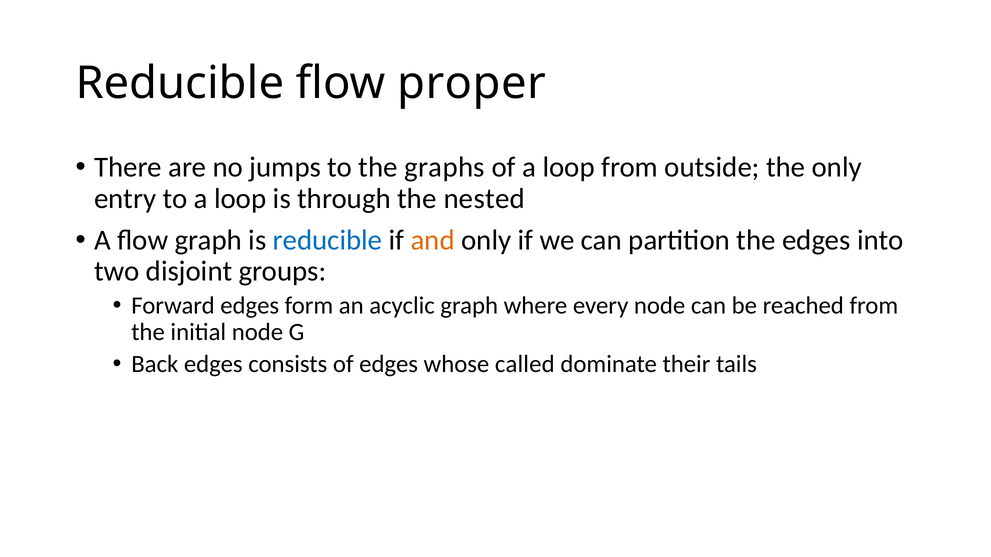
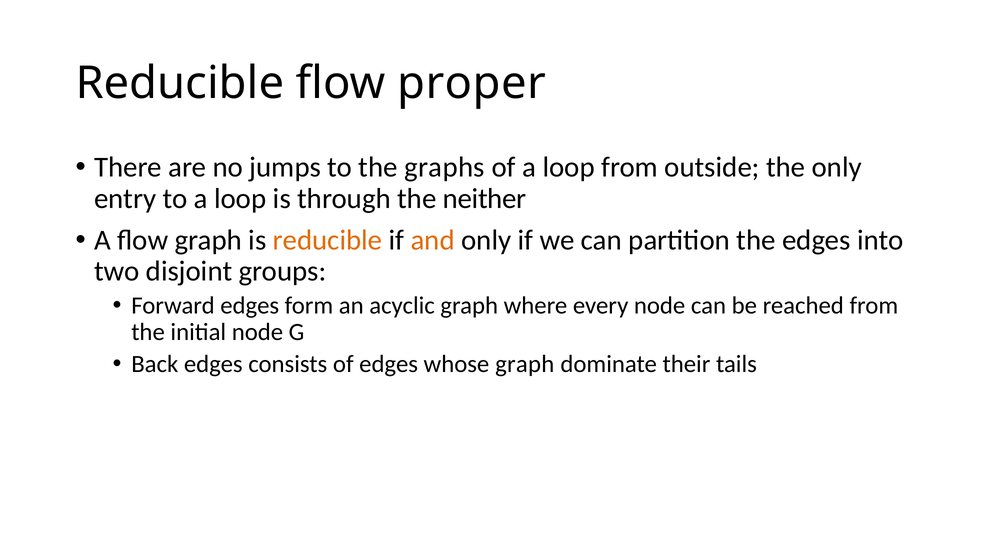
nested: nested -> neither (485, 199)
reducible colour: blue -> orange (328, 240)
whose called: called -> graph (525, 364)
